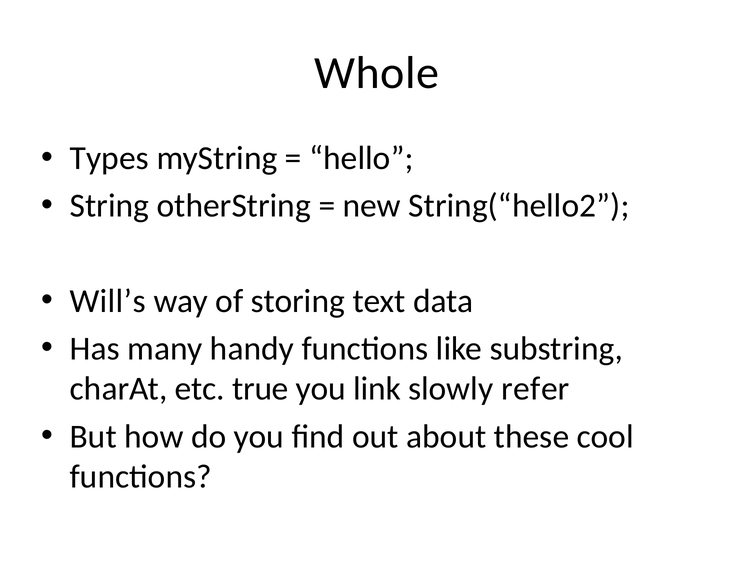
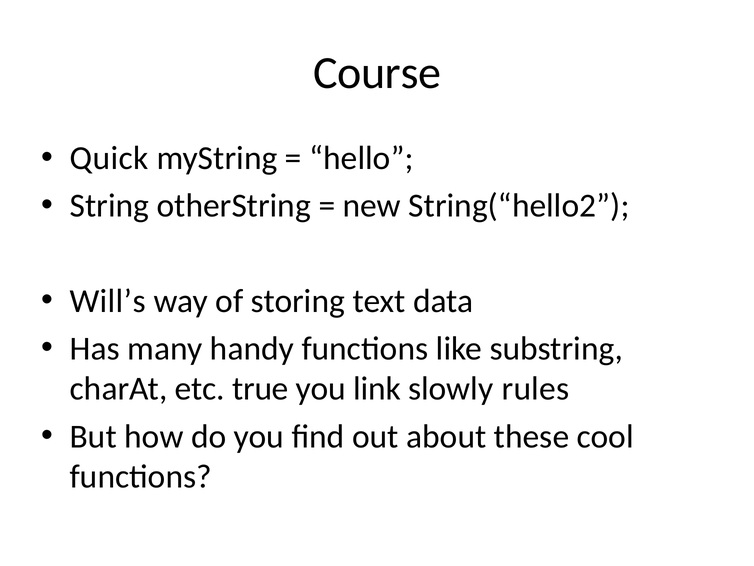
Whole: Whole -> Course (377, 73)
Types: Types -> Quick (109, 158)
refer: refer -> rules (536, 389)
